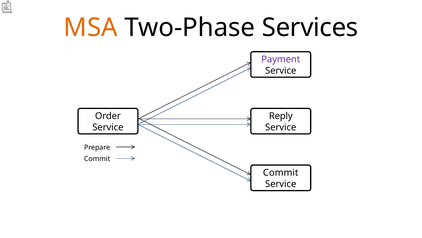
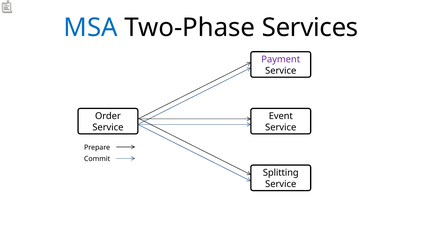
MSA colour: orange -> blue (91, 28)
Reply: Reply -> Event (281, 116)
Commit: Commit -> Splitting (281, 172)
